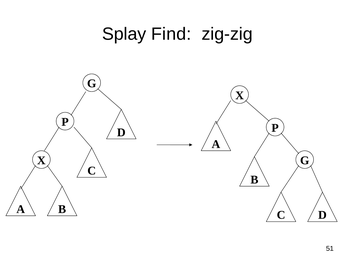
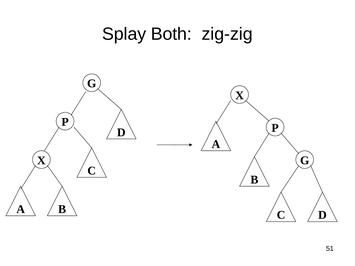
Find: Find -> Both (171, 34)
